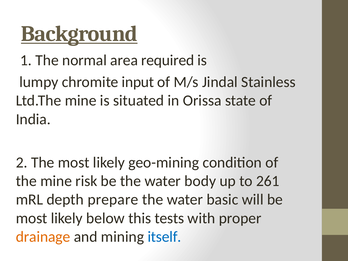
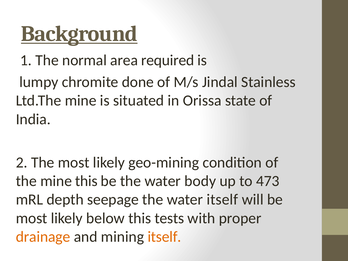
input: input -> done (138, 82)
mine risk: risk -> this (86, 181)
261: 261 -> 473 (268, 181)
prepare: prepare -> seepage (113, 200)
water basic: basic -> itself (222, 200)
itself colour: blue -> orange (164, 237)
